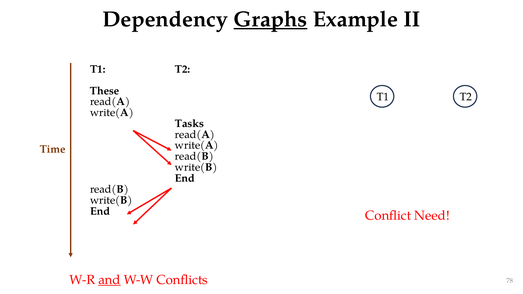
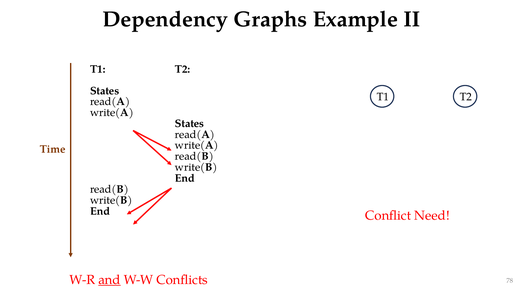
Graphs underline: present -> none (270, 19)
These: These -> States (105, 91)
Tasks: Tasks -> States (190, 124)
